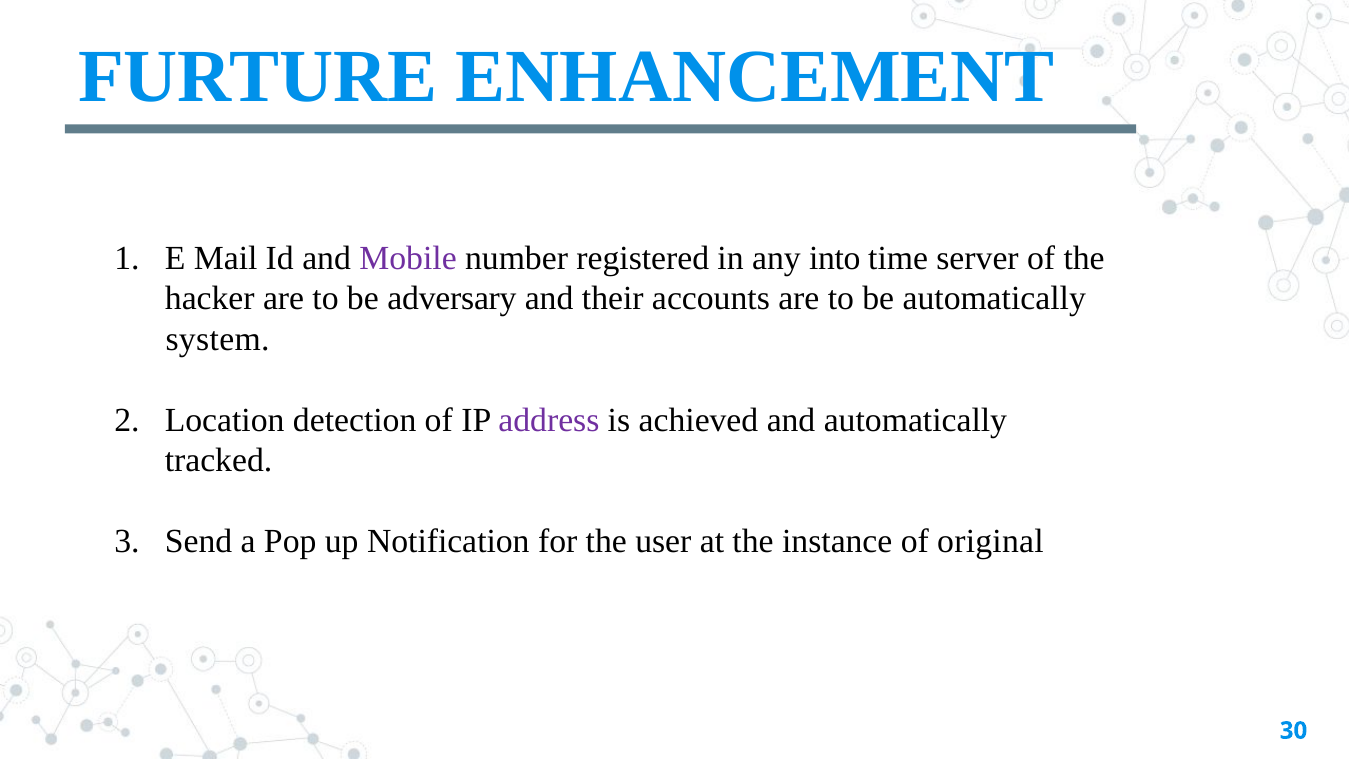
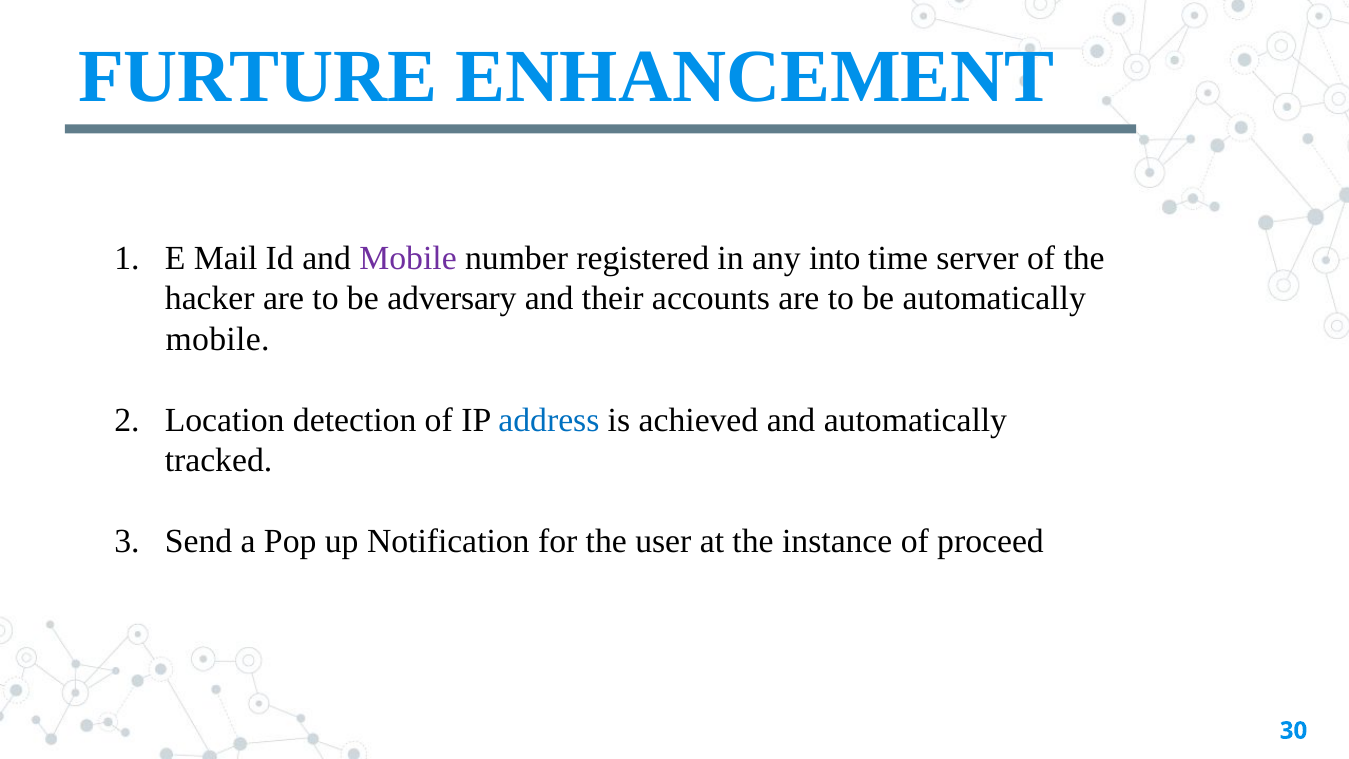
system: system -> mobile (218, 339)
address colour: purple -> blue (549, 420)
original: original -> proceed (991, 541)
